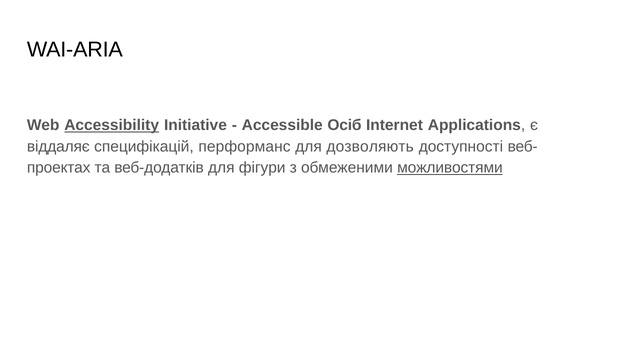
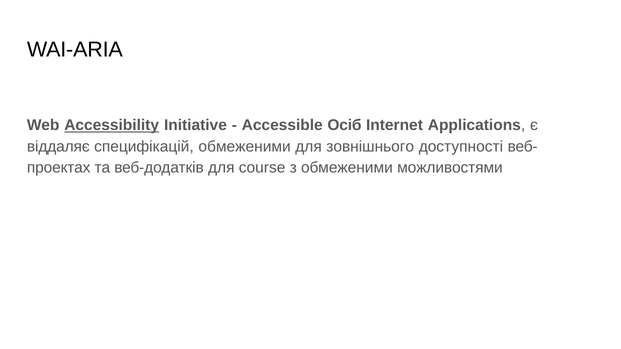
специфікацій перформанс: перформанс -> обмеженими (245, 147)
дозволяють: дозволяють -> зовнішнього (370, 147)
фігури: фігури -> course (262, 168)
можливостями underline: present -> none (450, 168)
